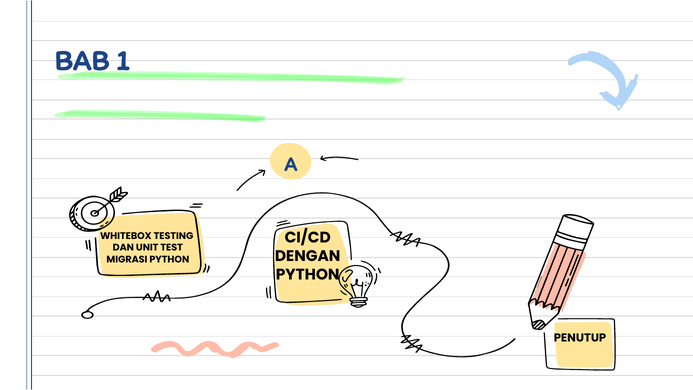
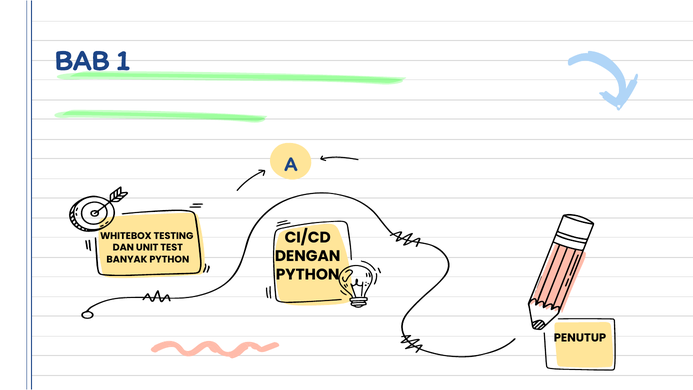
MIGRASI: MIGRASI -> BANYAK (127, 259)
